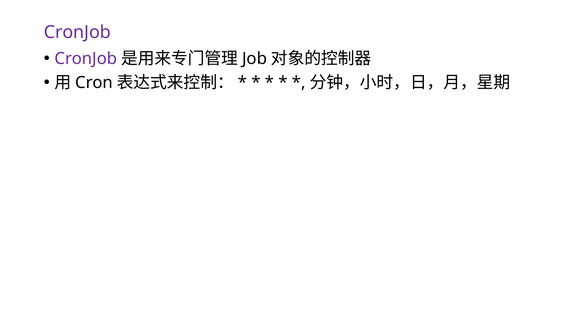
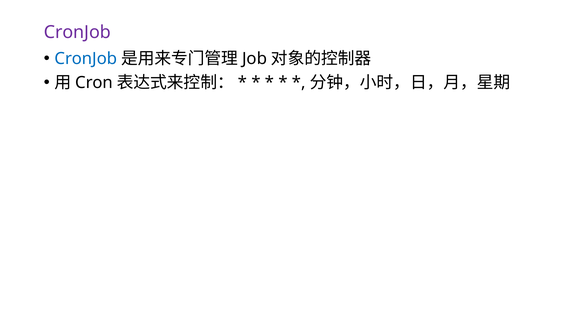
CronJob colour: purple -> blue (86, 59)
